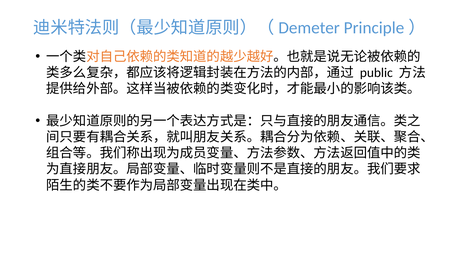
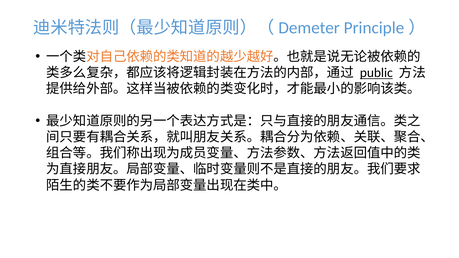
public underline: none -> present (376, 73)
